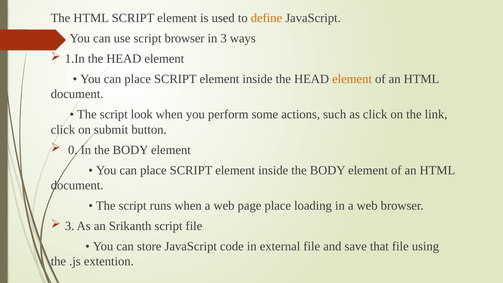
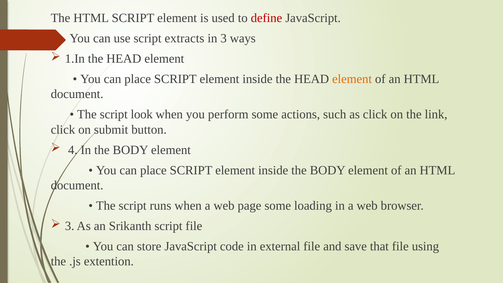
define colour: orange -> red (266, 18)
script browser: browser -> extracts (184, 38)
0: 0 -> 4 (73, 150)
page place: place -> some (278, 206)
